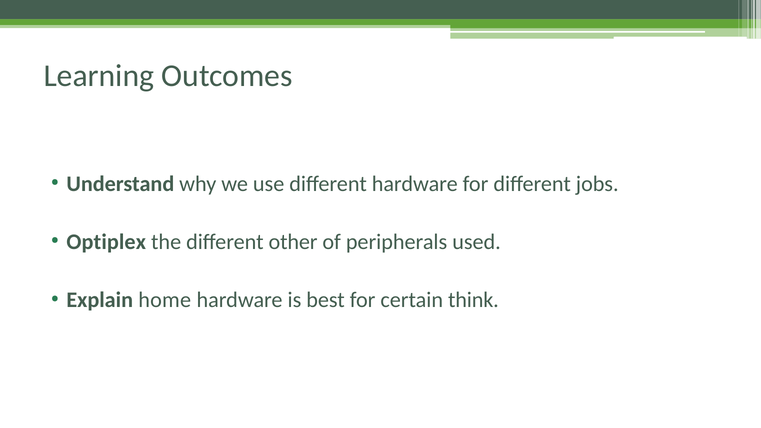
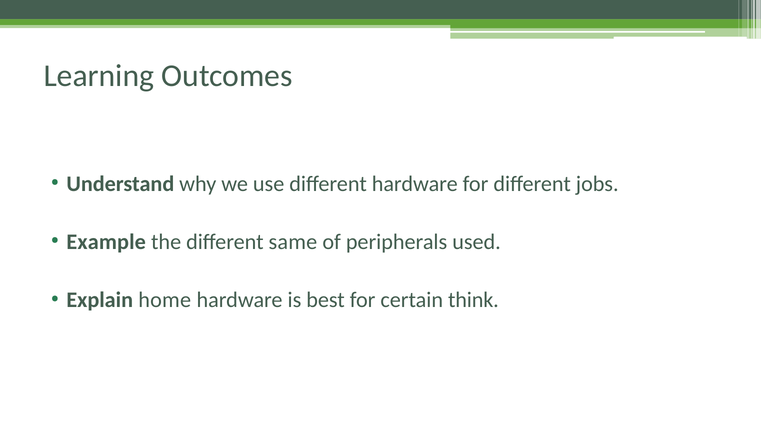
Optiplex: Optiplex -> Example (106, 242)
other: other -> same (293, 242)
